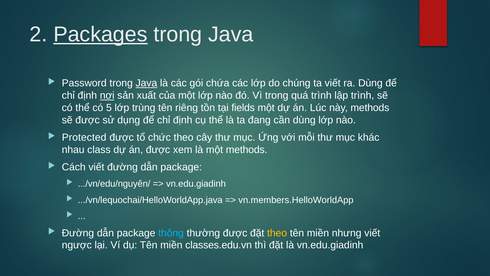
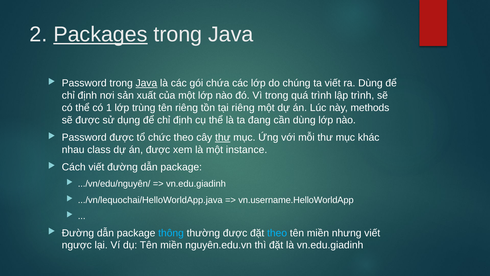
nơi underline: present -> none (107, 95)
5: 5 -> 1 (109, 108)
tại fields: fields -> riêng (243, 108)
Protected: Protected -> Password (84, 137)
thư underline: none -> present (223, 137)
một methods: methods -> instance (247, 150)
vn.members.HelloWorldApp: vn.members.HelloWorldApp -> vn.username.HelloWorldApp (296, 200)
theo colour: yellow -> light blue (277, 233)
classes.edu.vn: classes.edu.vn -> nguyên.edu.vn (219, 245)
